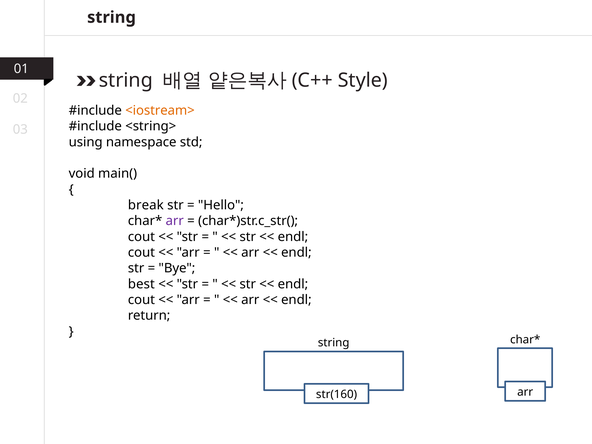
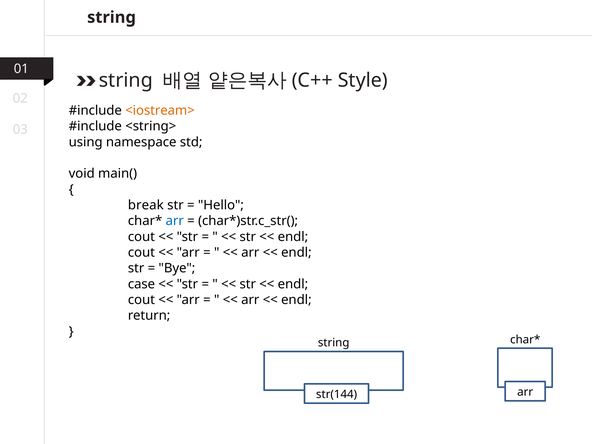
arr colour: purple -> blue (175, 221)
best: best -> case (141, 284)
str(160: str(160 -> str(144 (337, 394)
